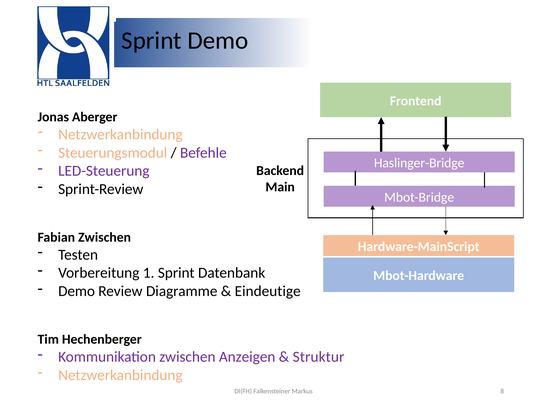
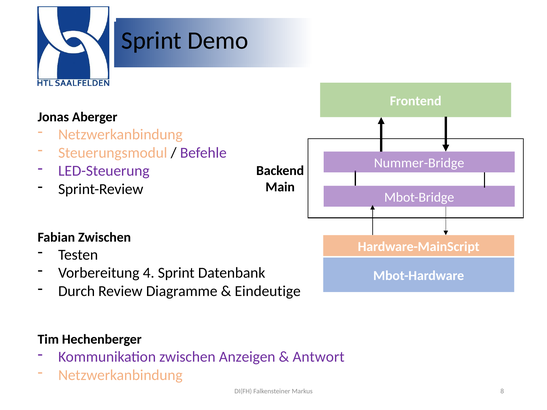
Haslinger-Bridge: Haslinger-Bridge -> Nummer-Bridge (419, 163)
1: 1 -> 4 (149, 273)
Demo: Demo -> Durch (77, 291)
Struktur: Struktur -> Antwort (319, 357)
